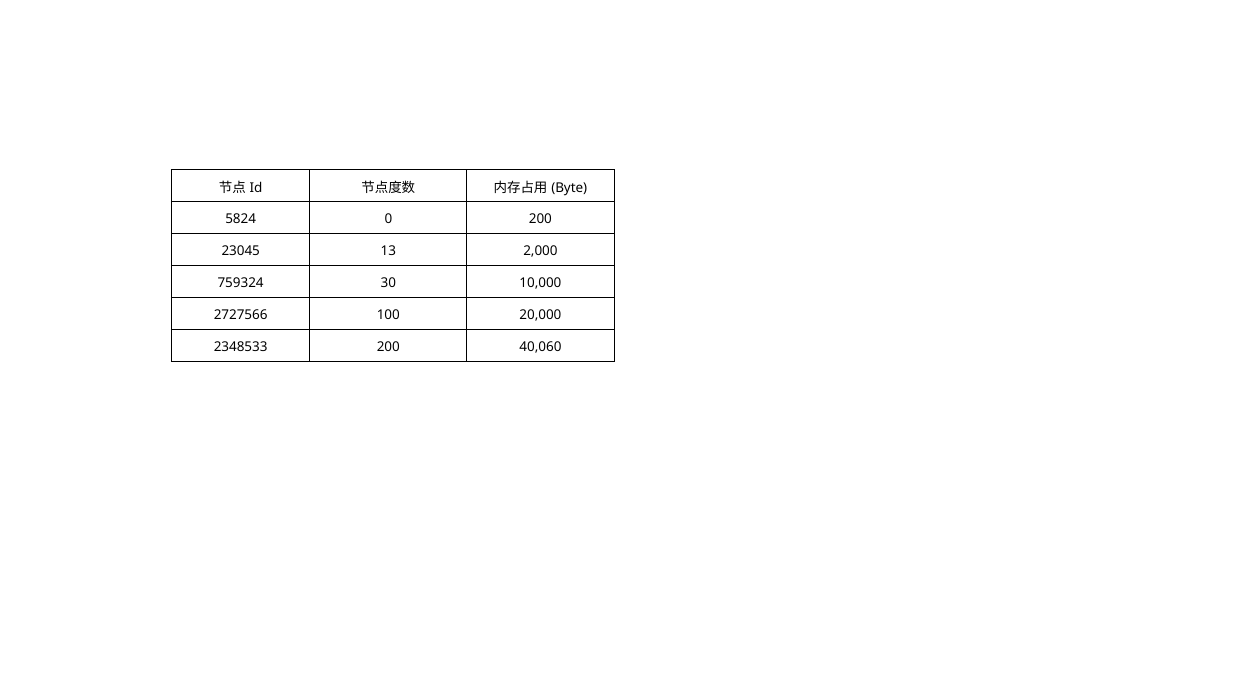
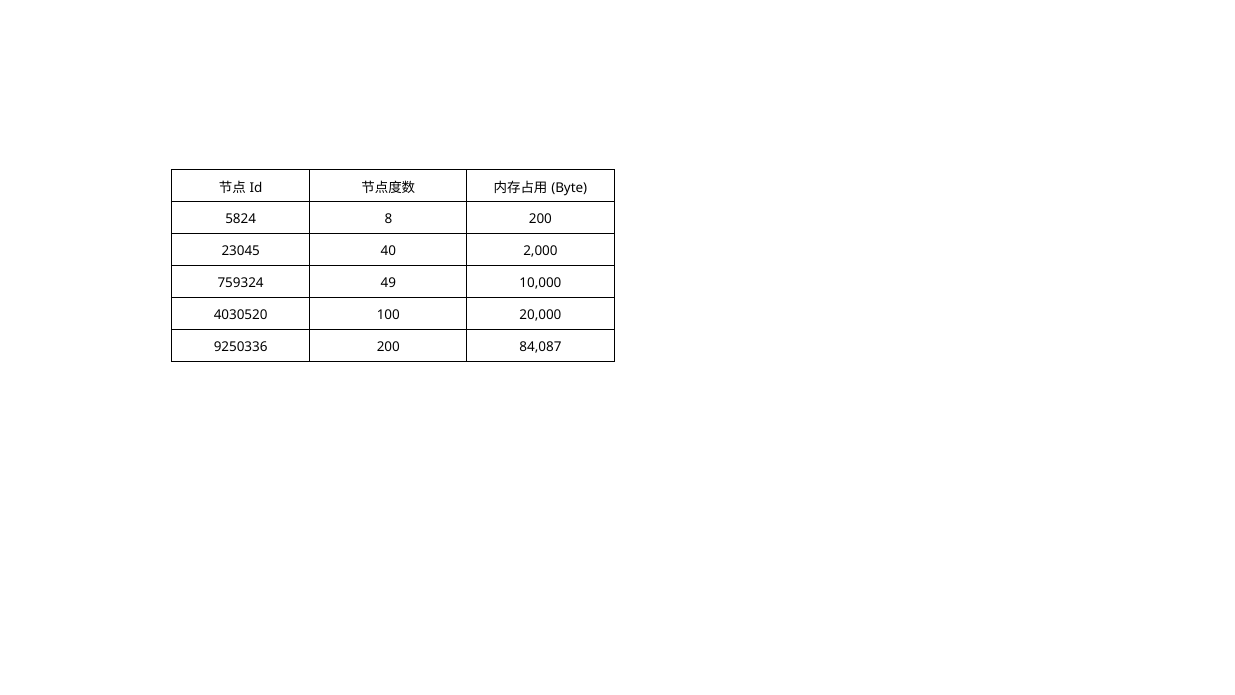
0: 0 -> 8 (388, 219)
13: 13 -> 40 (388, 251)
30: 30 -> 49 (388, 283)
2727566: 2727566 -> 4030520 (241, 315)
2348533: 2348533 -> 9250336 (241, 347)
40,060: 40,060 -> 84,087 (540, 347)
